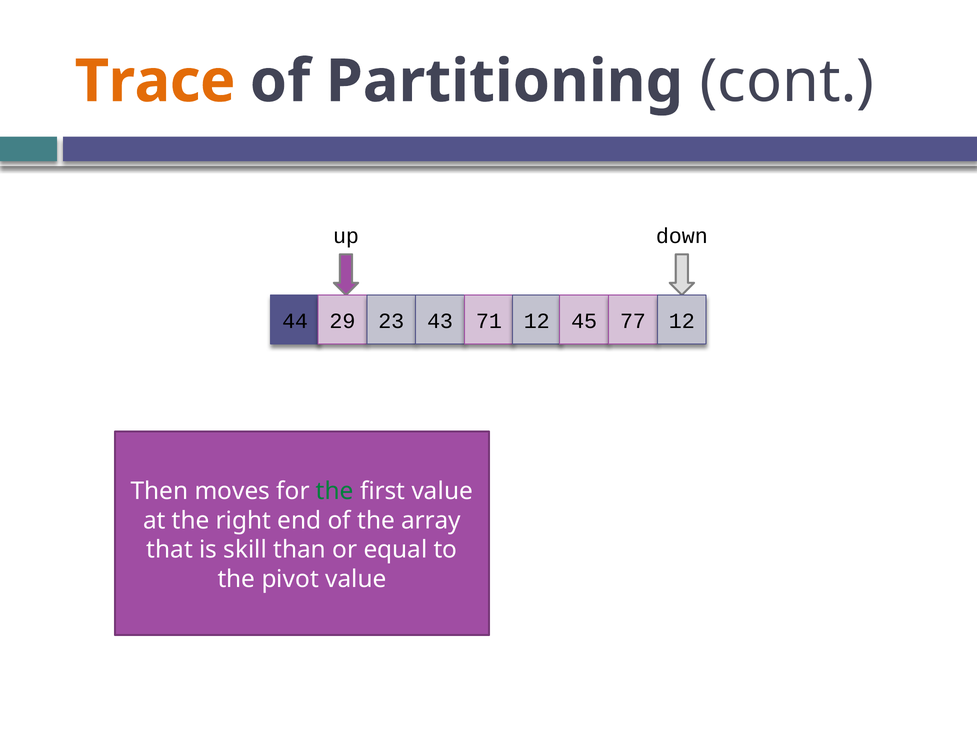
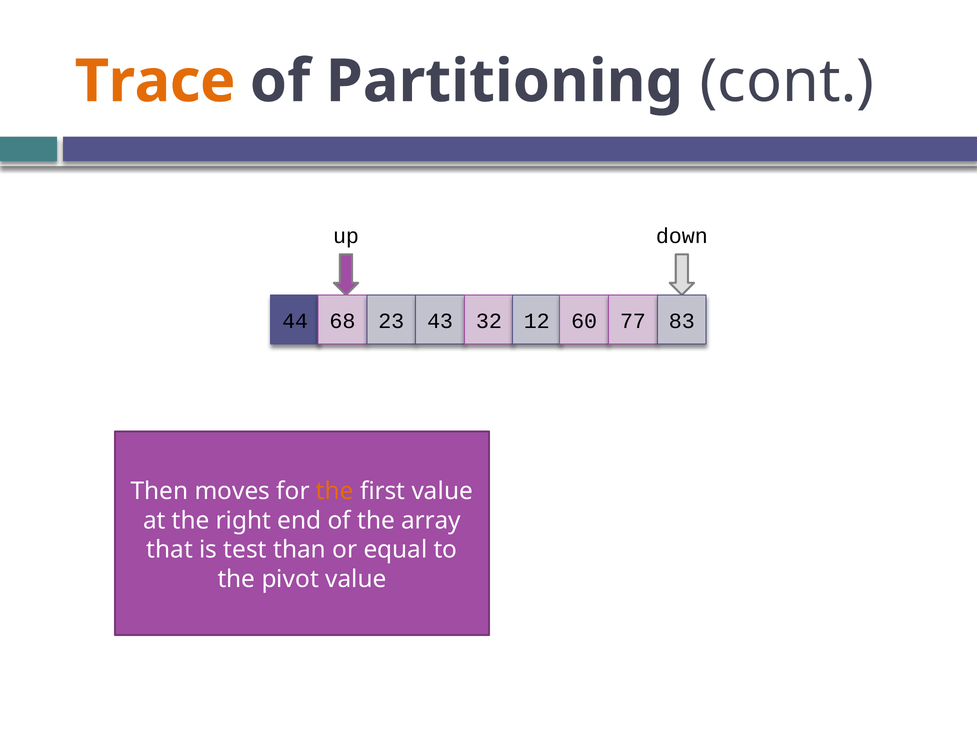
29: 29 -> 68 (342, 321)
71: 71 -> 32 (489, 321)
45: 45 -> 60 (584, 321)
77 12: 12 -> 83 (682, 321)
the colour: green -> orange (335, 491)
skill: skill -> test (245, 550)
